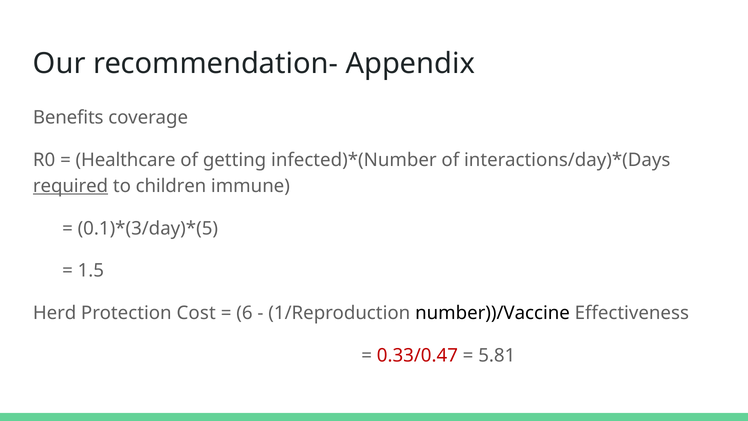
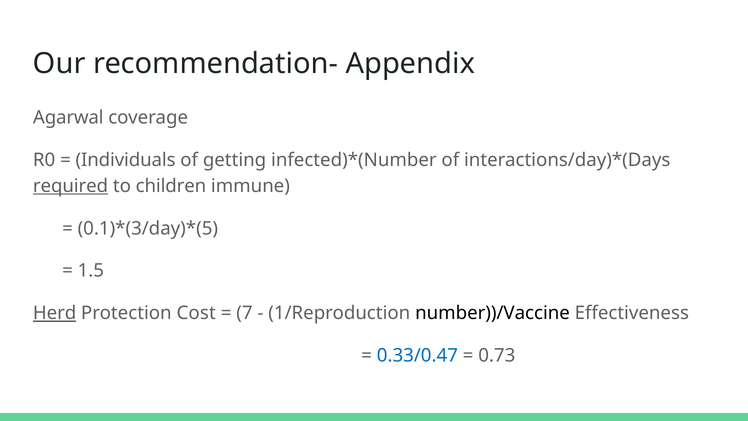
Benefits: Benefits -> Agarwal (68, 118)
Healthcare: Healthcare -> Individuals (126, 160)
Herd underline: none -> present (55, 313)
6: 6 -> 7 (244, 313)
0.33/0.47 colour: red -> blue (417, 355)
5.81: 5.81 -> 0.73 (497, 355)
